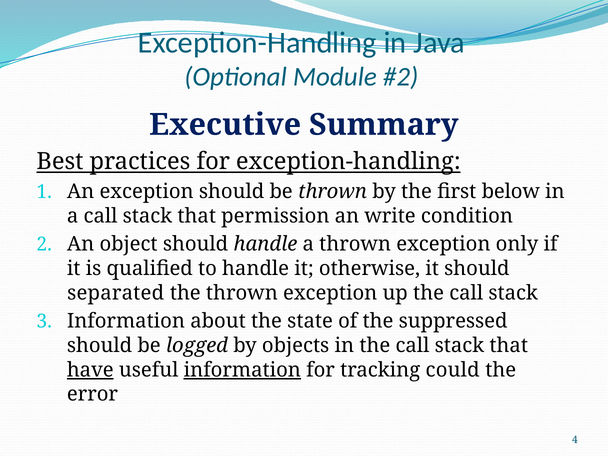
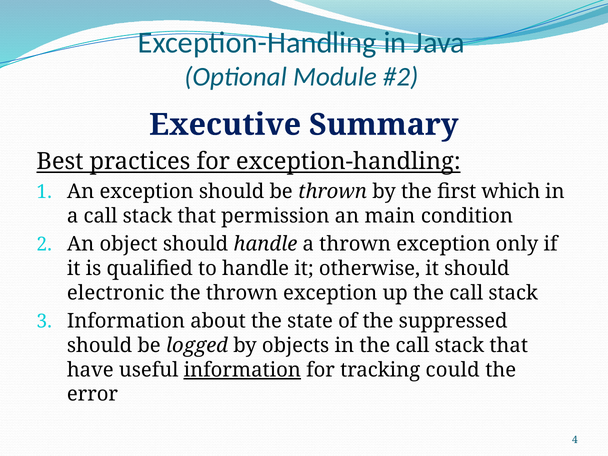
below: below -> which (511, 192)
write: write -> main (390, 216)
separated: separated -> electronic (116, 293)
have underline: present -> none (90, 370)
